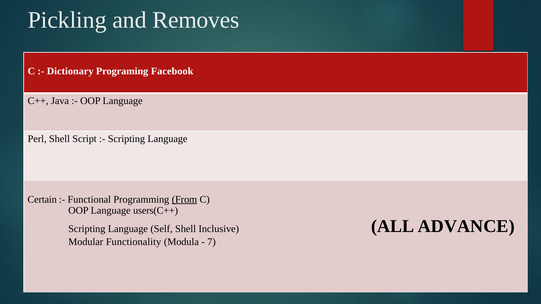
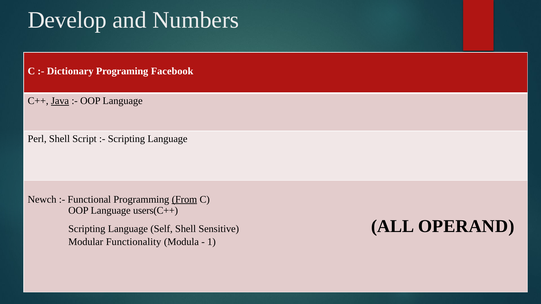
Pickling: Pickling -> Develop (67, 20)
Removes: Removes -> Numbers (196, 20)
Java underline: none -> present (60, 101)
Certain: Certain -> Newch (42, 200)
Inclusive: Inclusive -> Sensitive (219, 229)
ADVANCE: ADVANCE -> OPERAND (466, 227)
7: 7 -> 1 (212, 242)
